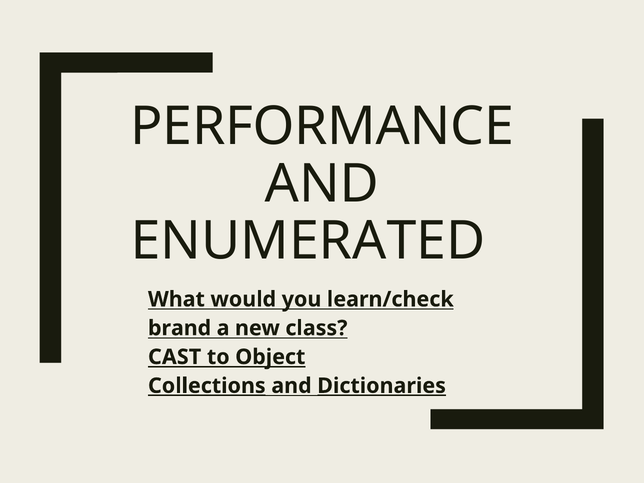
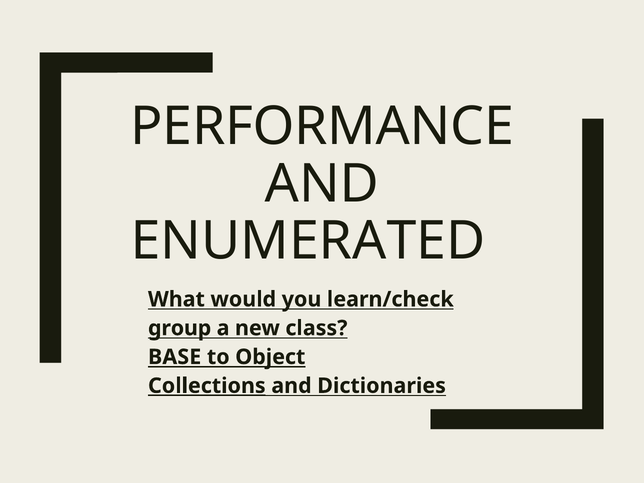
brand: brand -> group (180, 328)
CAST: CAST -> BASE (175, 357)
Dictionaries underline: present -> none (382, 386)
